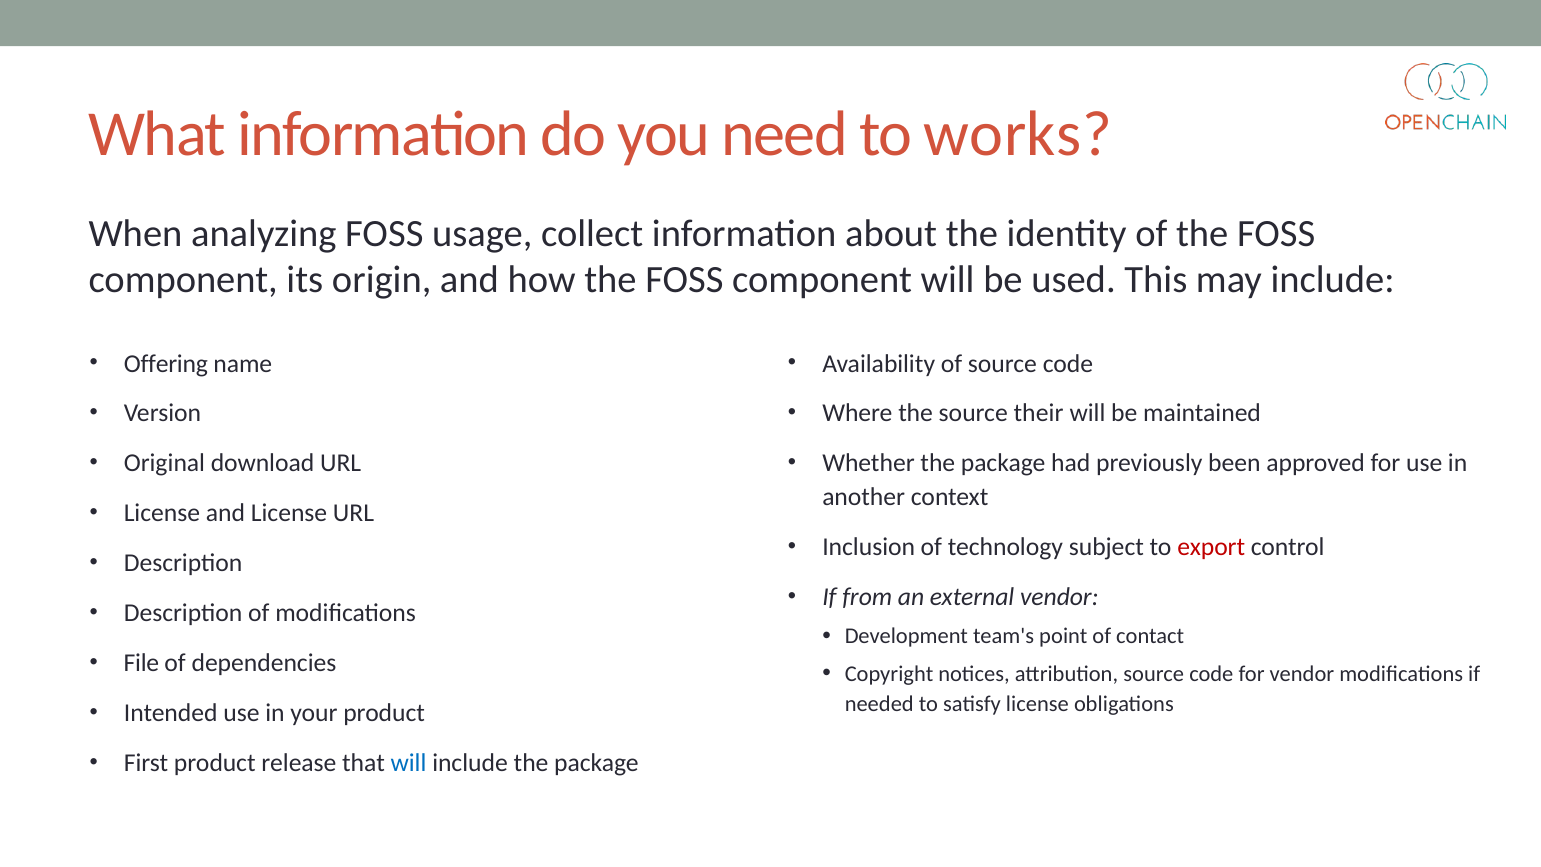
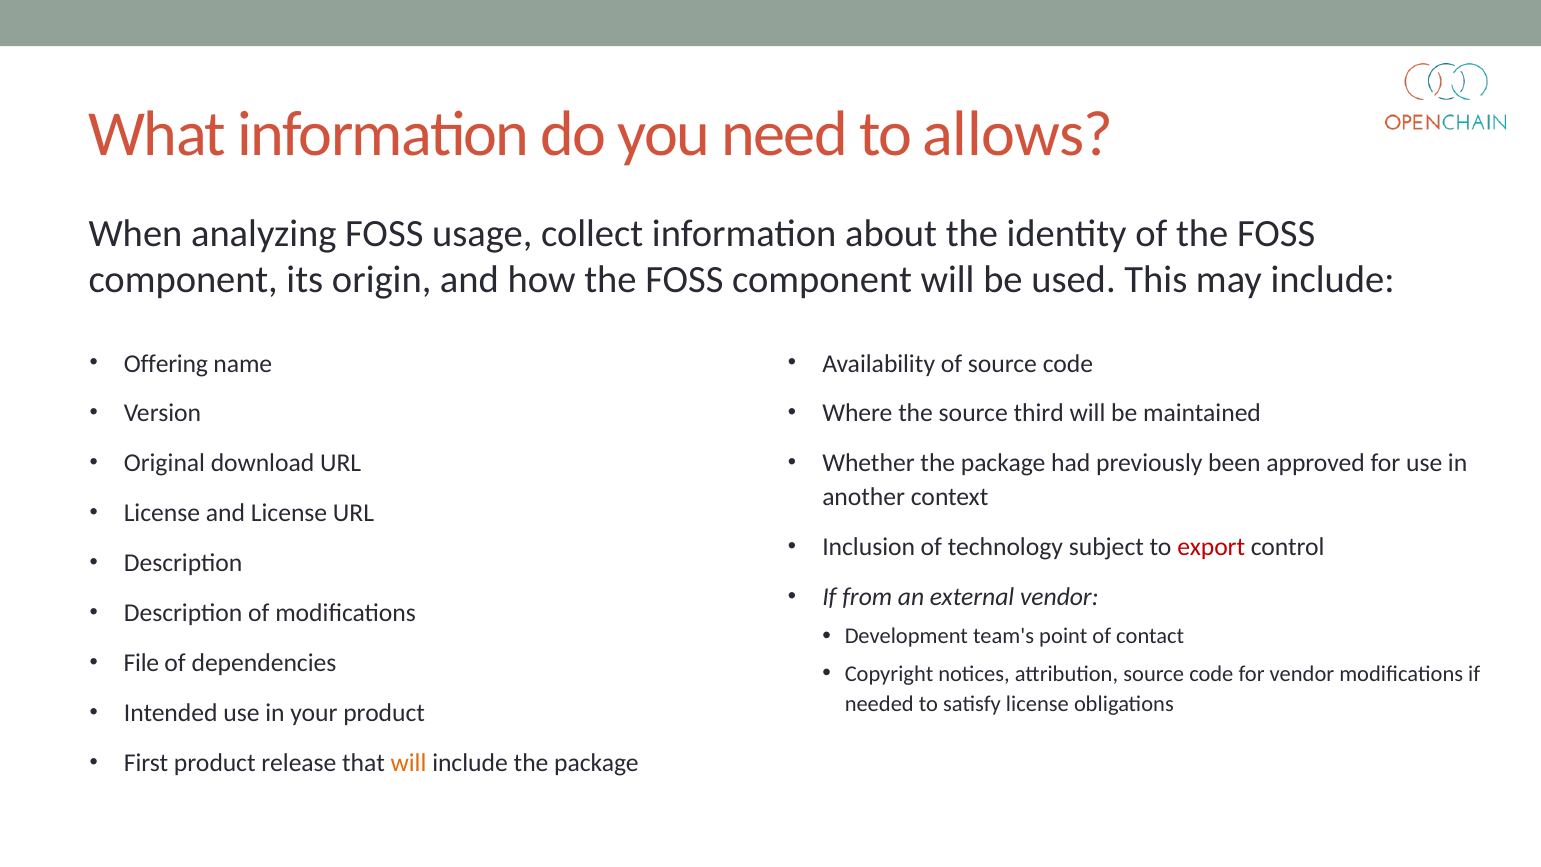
works: works -> allows (1018, 135)
their: their -> third (1039, 413)
will colour: blue -> orange (408, 763)
